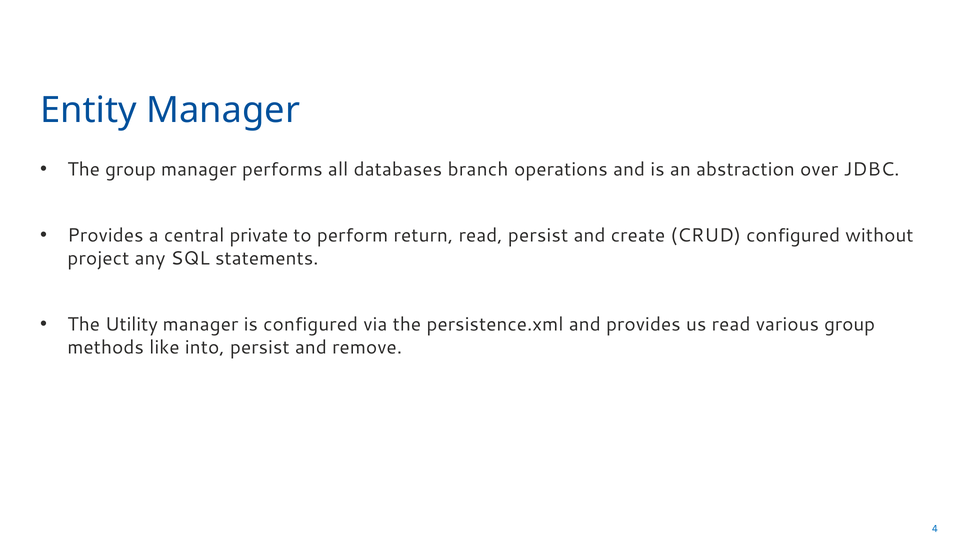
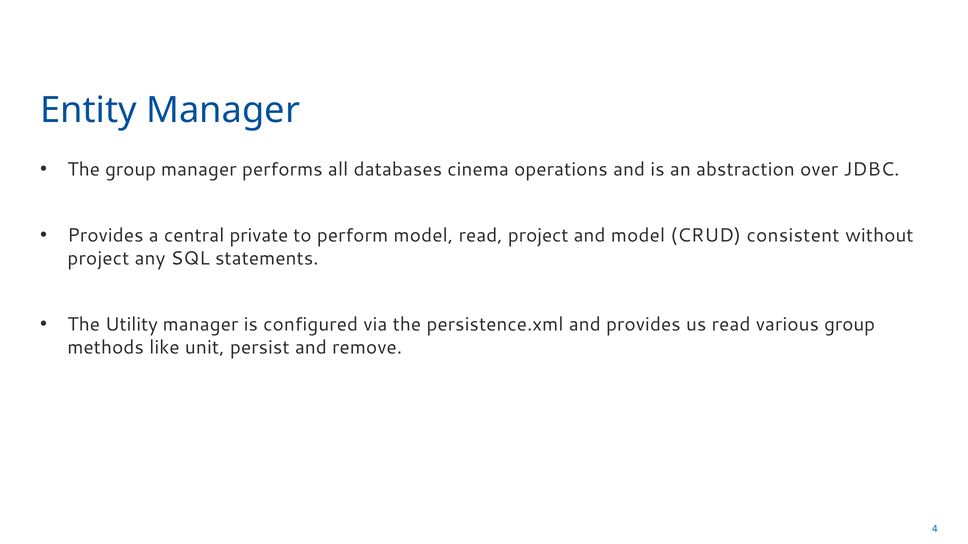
branch: branch -> cinema (478, 170)
perform return: return -> model (423, 236)
read persist: persist -> project (538, 236)
and create: create -> model (638, 236)
CRUD configured: configured -> consistent (793, 236)
into: into -> unit (205, 348)
